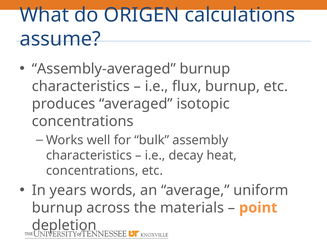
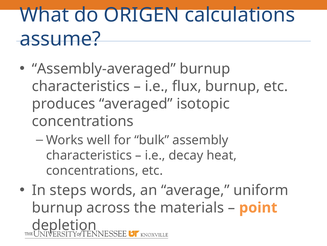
years: years -> steps (68, 190)
